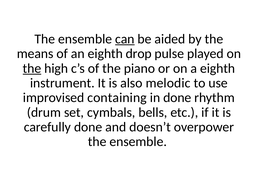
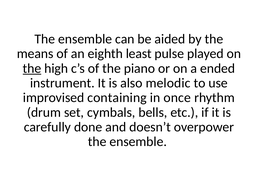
can underline: present -> none (125, 39)
drop: drop -> least (139, 54)
a eighth: eighth -> ended (218, 69)
in done: done -> once (177, 98)
